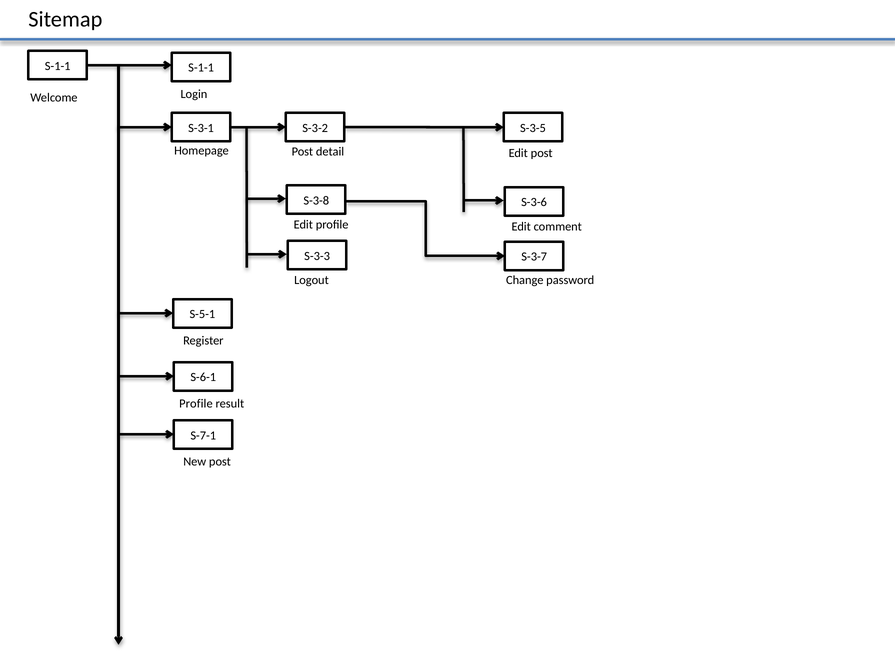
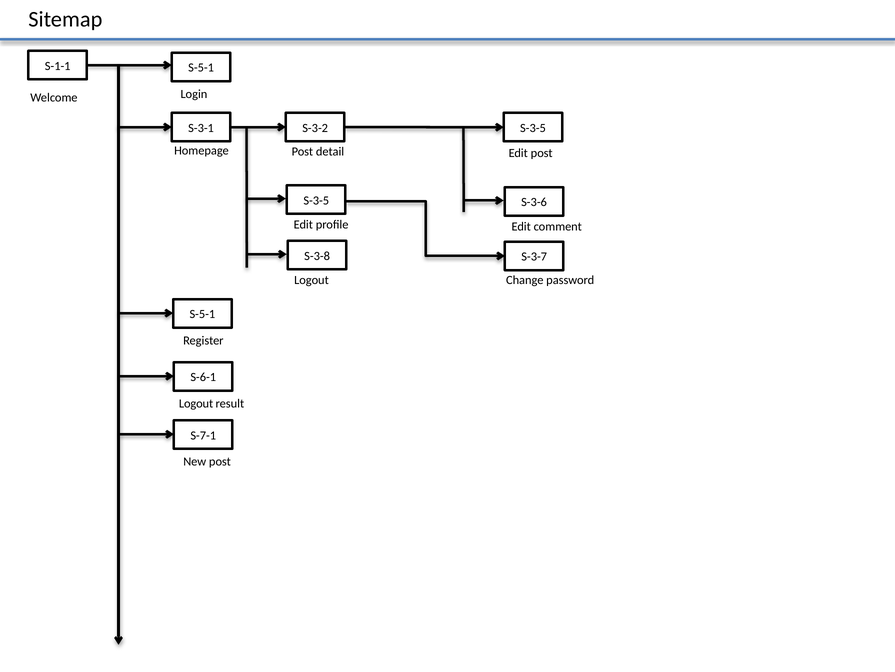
S-1-1: S-1-1 -> S-5-1 (201, 68)
S-3-8: S-3-8 -> S-3-5 (316, 200)
S-3-3: S-3-3 -> S-3-8 (317, 256)
Profile: Profile -> Logout (196, 403)
